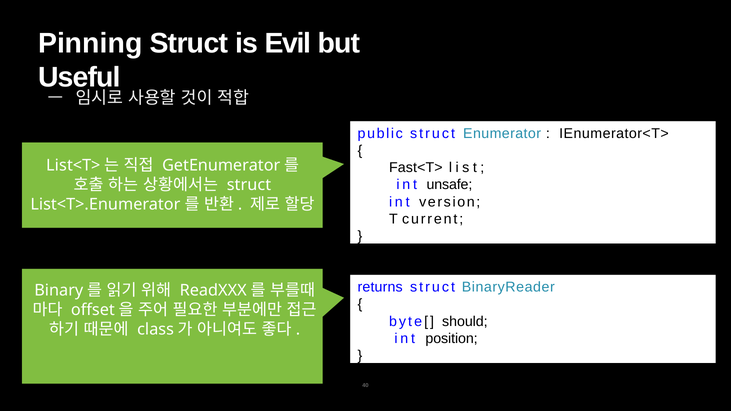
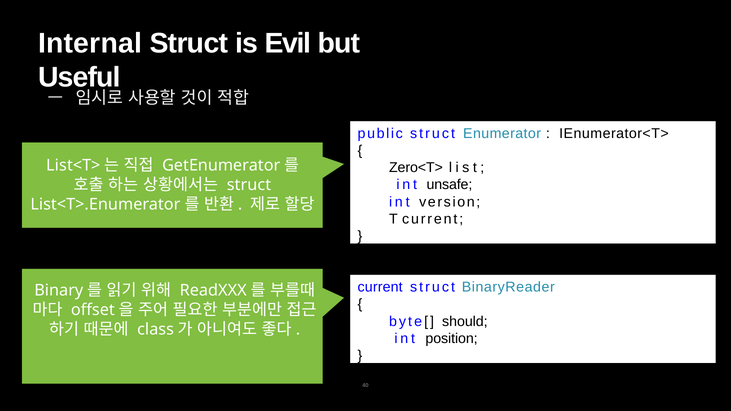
Pinning: Pinning -> Internal (90, 43)
Fast<T>: Fast<T> -> Zero<T> (416, 168)
returns: returns -> current (380, 287)
